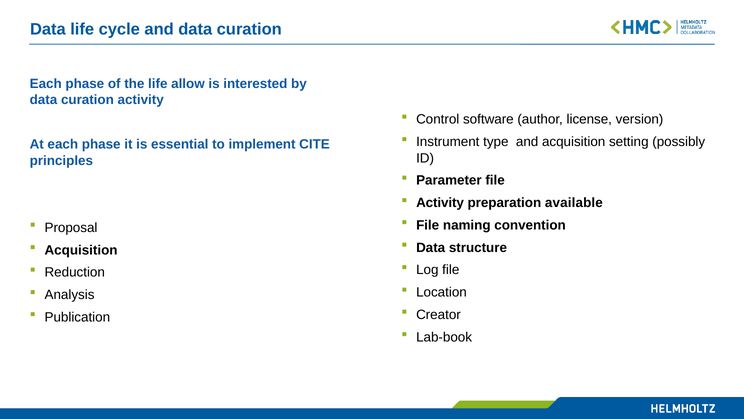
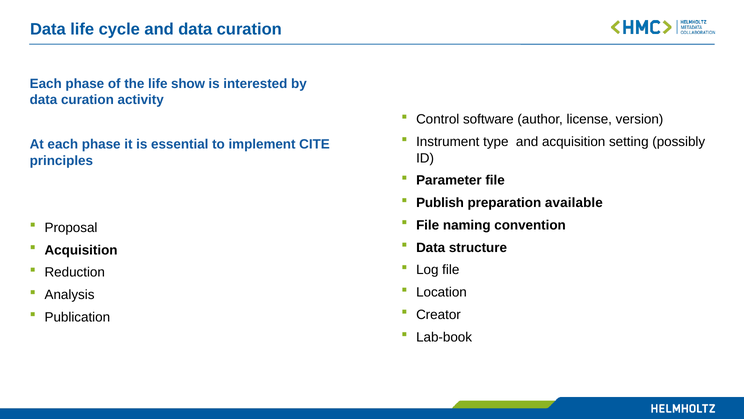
allow: allow -> show (188, 83)
Activity: Activity -> Publish (440, 203)
